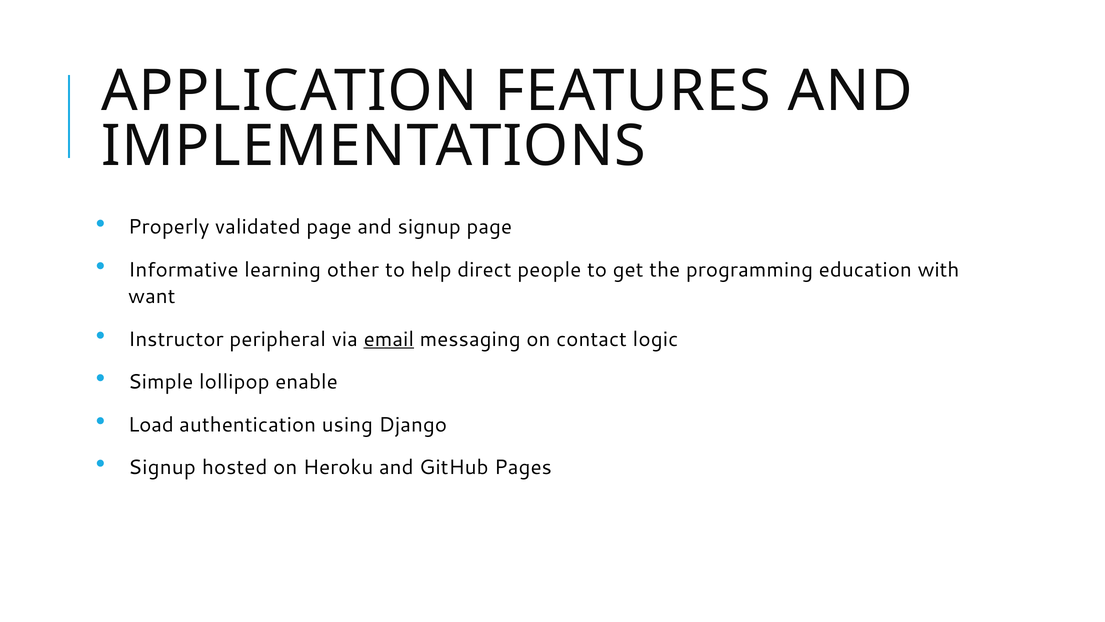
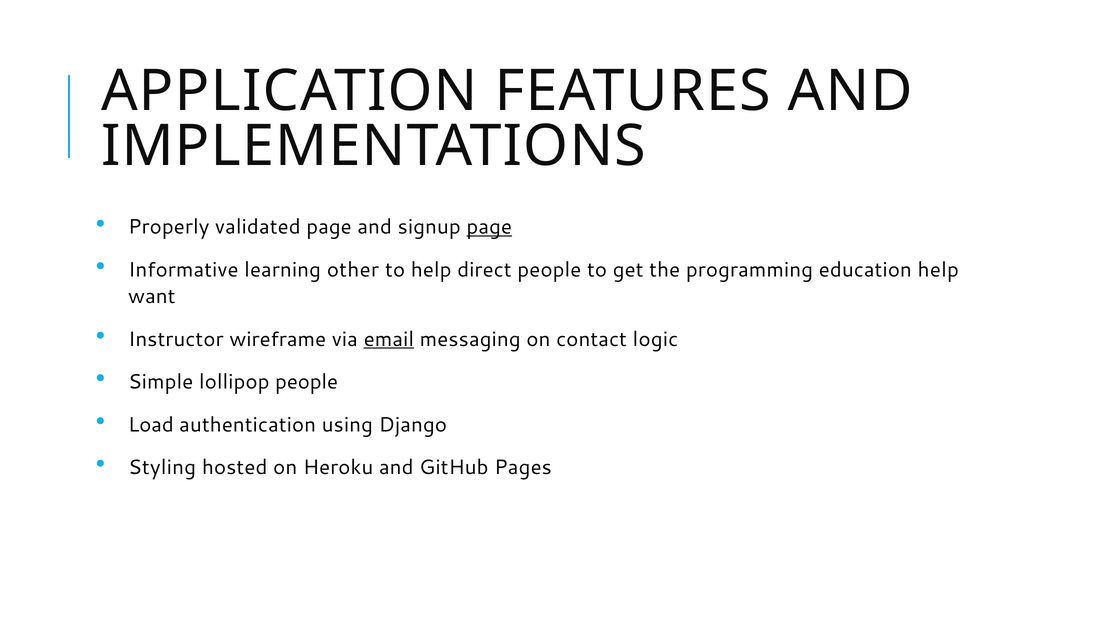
page underline: none -> present (489, 227)
education with: with -> help (938, 270)
peripheral: peripheral -> wireframe (278, 339)
lollipop enable: enable -> people (307, 382)
Signup: Signup -> Styling (162, 467)
